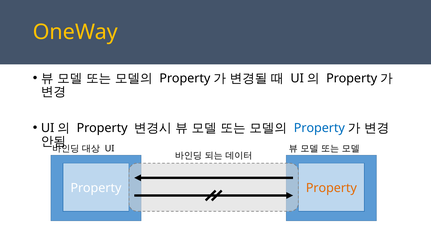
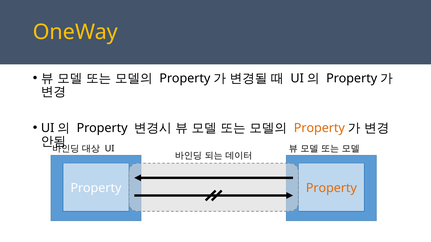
Property colour: blue -> orange (319, 128)
